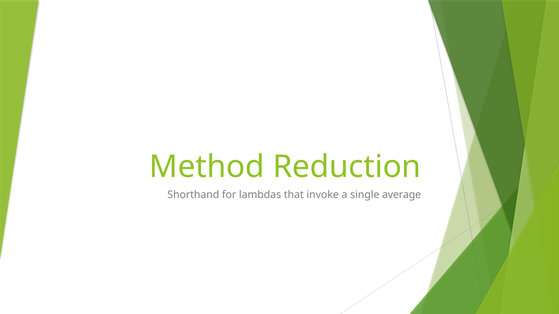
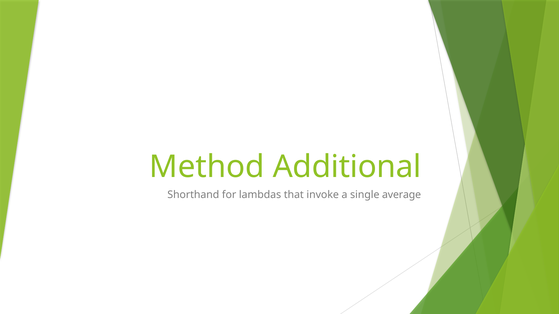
Reduction: Reduction -> Additional (347, 167)
